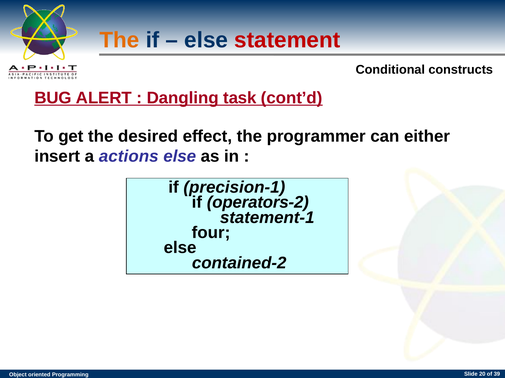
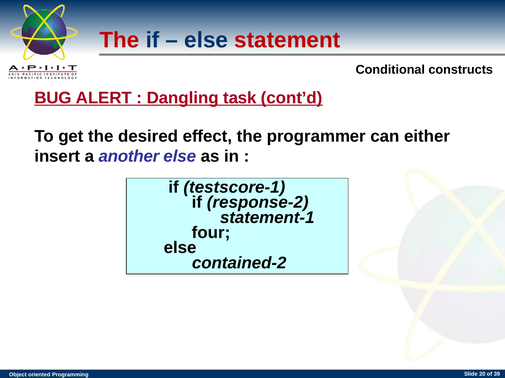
The colour: orange -> red (120, 40)
actions: actions -> another (129, 157)
precision-1: precision-1 -> testscore-1 (234, 188)
operators-2: operators-2 -> response-2 (258, 203)
